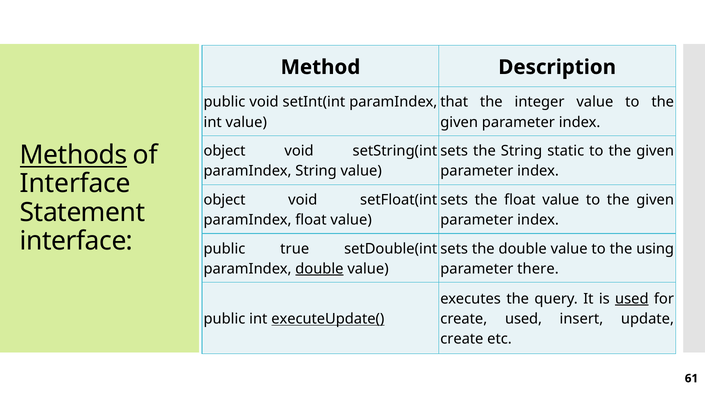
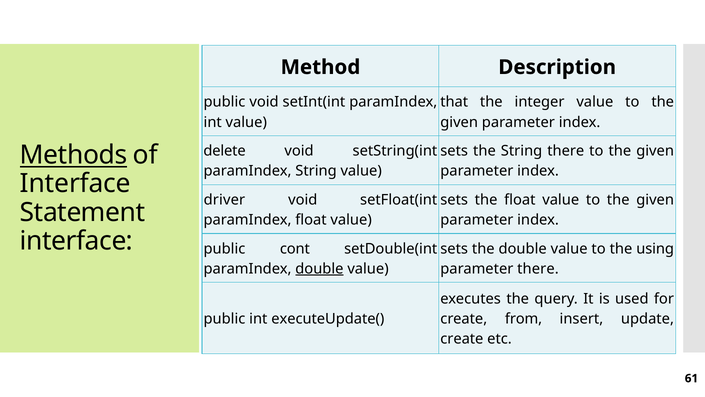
object: object -> delete (225, 151)
String static: static -> there (566, 151)
object: object -> driver (224, 200)
true: true -> cont (295, 248)
used underline: present -> none (632, 298)
executeUpdate( underline: present -> none (328, 319)
create used: used -> from (524, 319)
